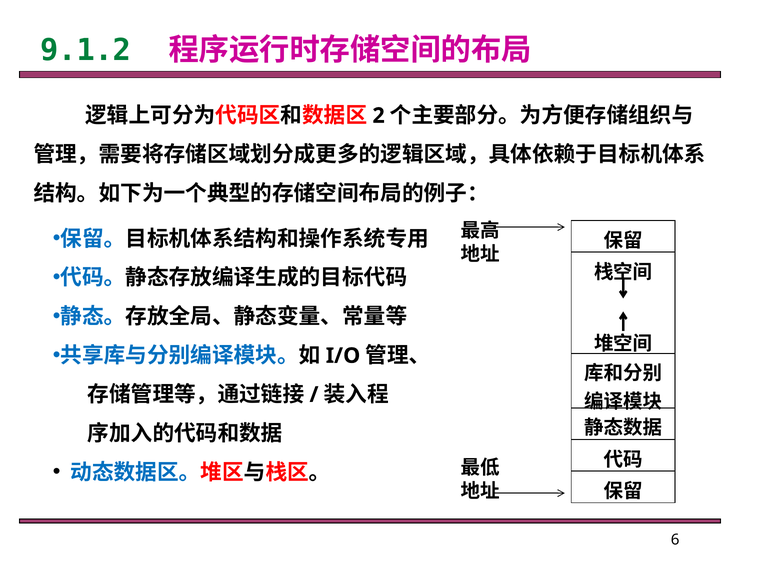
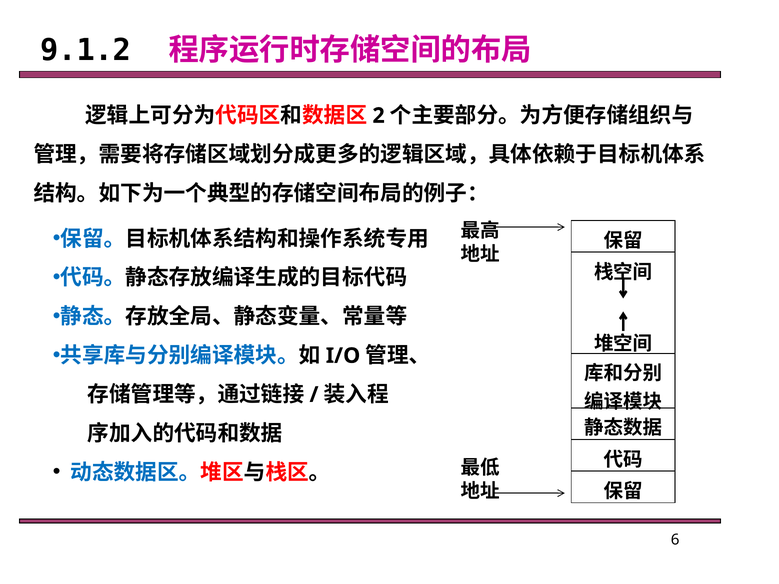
9.1.2 colour: green -> black (86, 50)
